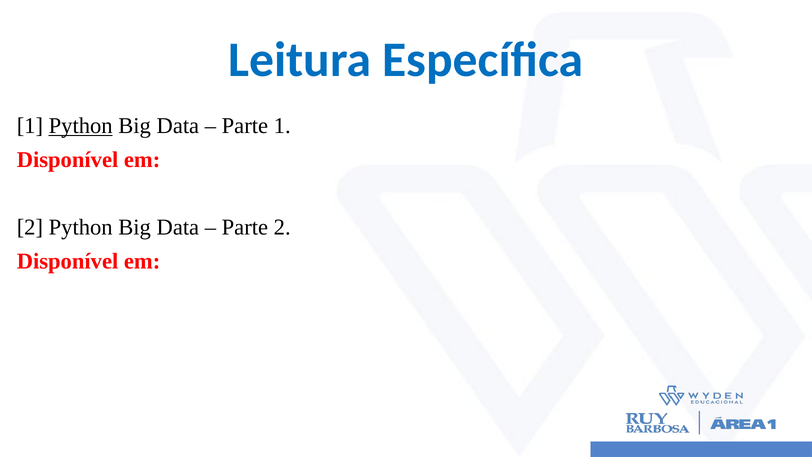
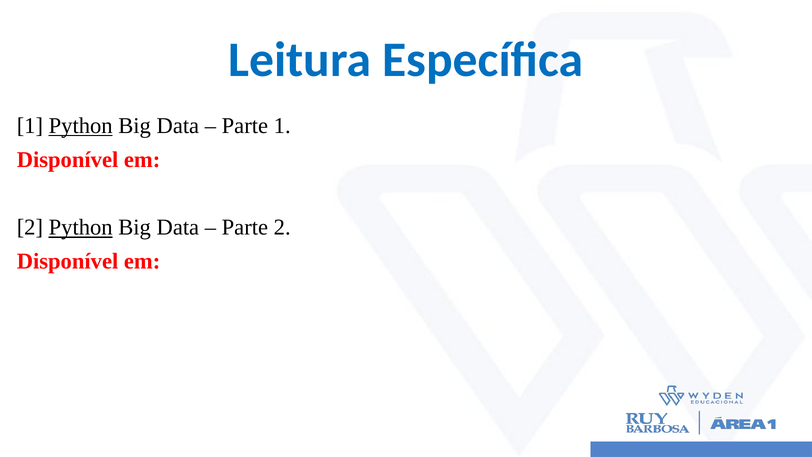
Python underline: none -> present (81, 227)
